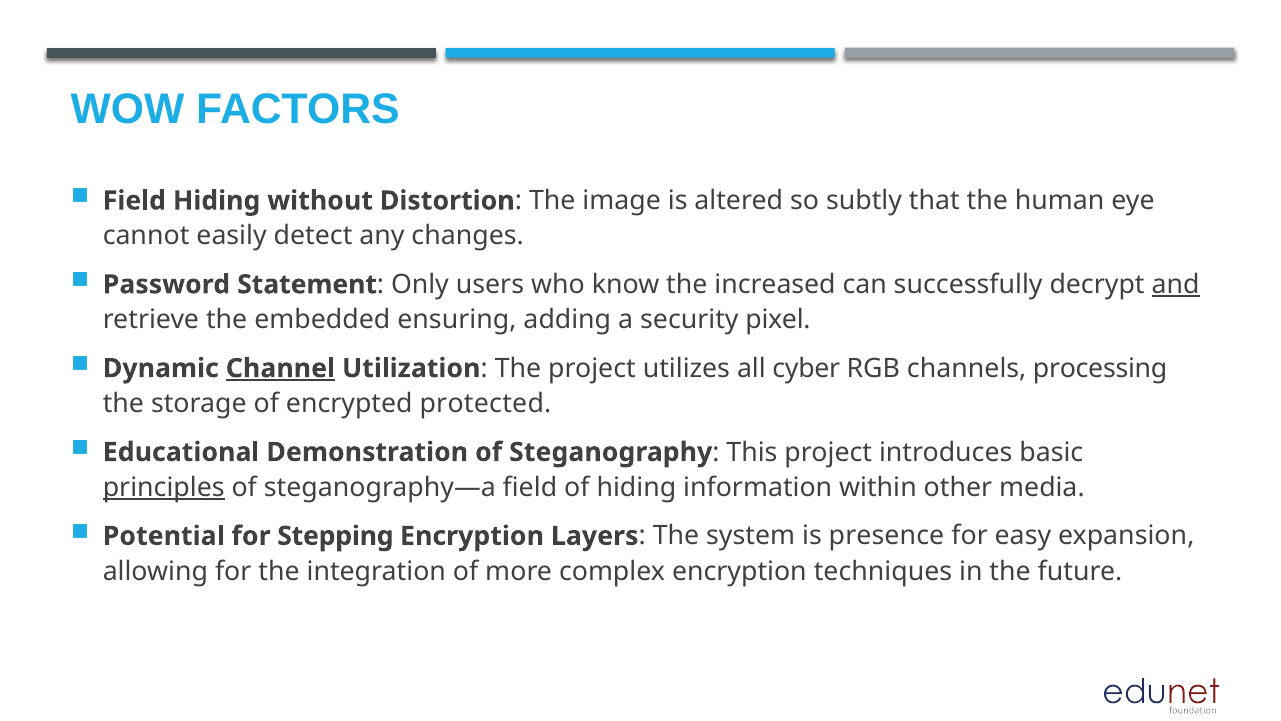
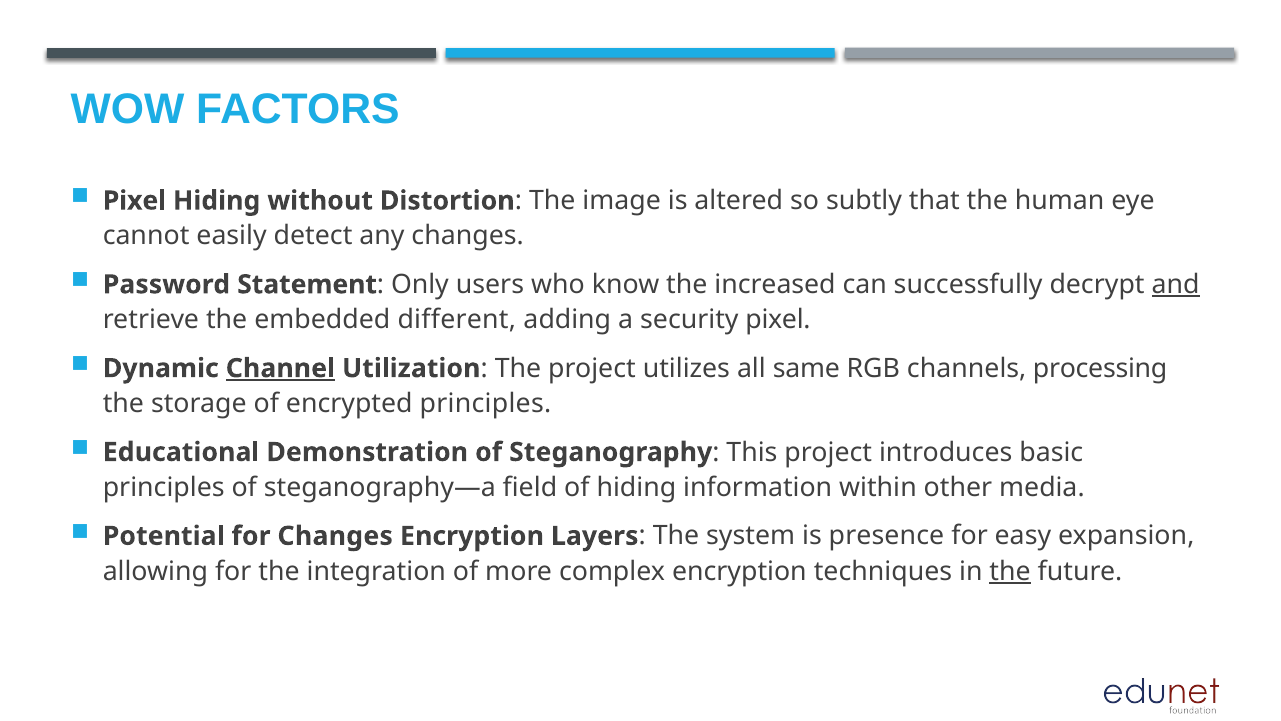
Field: Field -> Pixel (134, 201)
ensuring: ensuring -> different (457, 320)
cyber: cyber -> same (806, 368)
encrypted protected: protected -> principles (485, 403)
principles underline: present -> none (164, 487)
for Stepping: Stepping -> Changes (335, 536)
the underline: none -> present (1010, 571)
